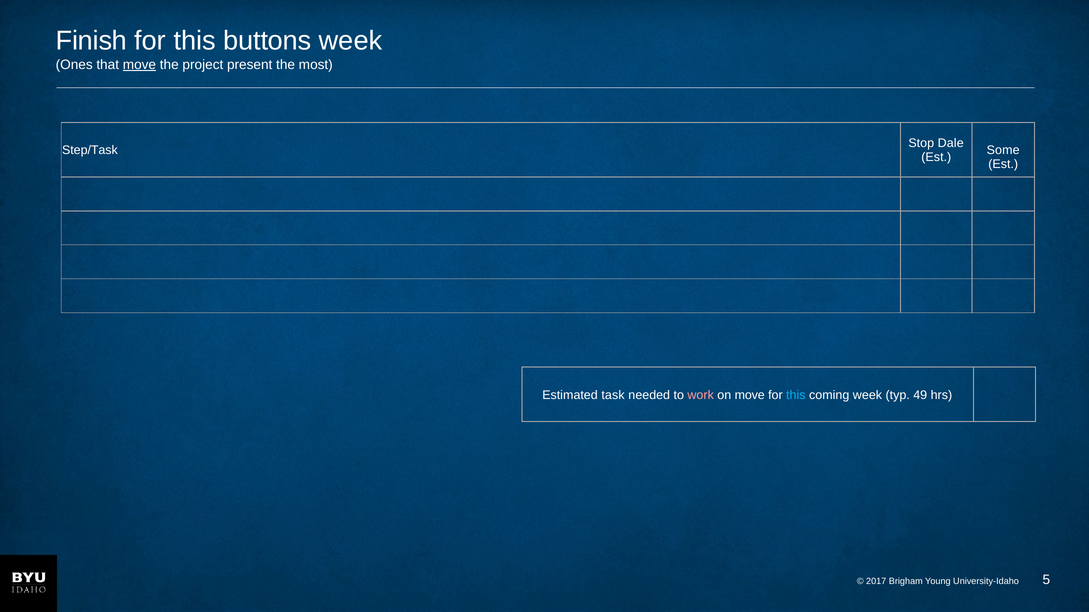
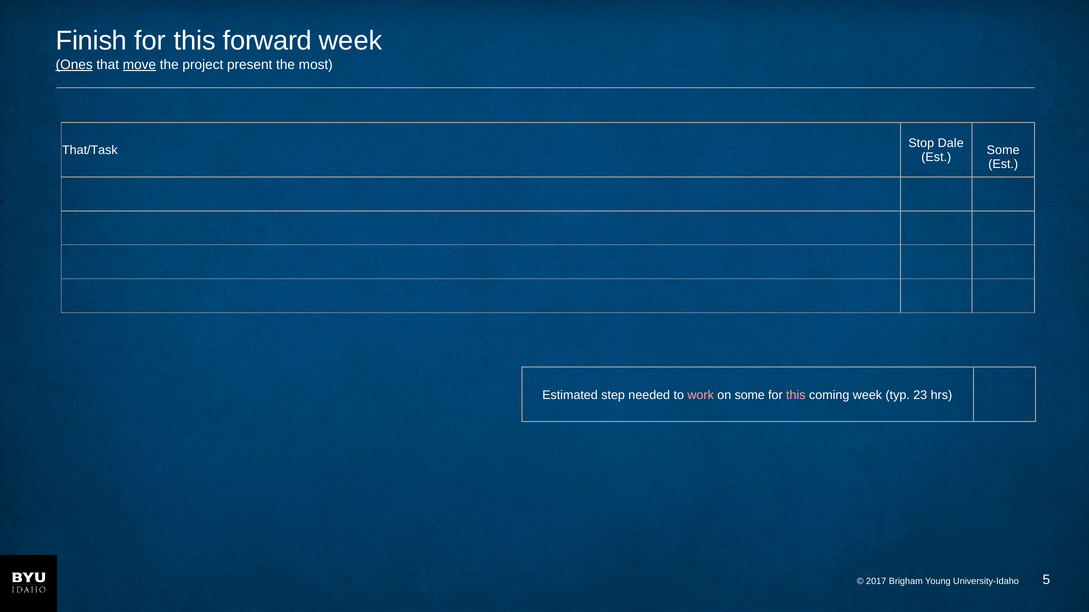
buttons: buttons -> forward (267, 41)
Ones underline: none -> present (74, 65)
Step/Task: Step/Task -> That/Task (90, 150)
task: task -> step (613, 395)
on move: move -> some (750, 395)
this colour: light blue -> pink (796, 395)
49: 49 -> 23 (920, 395)
